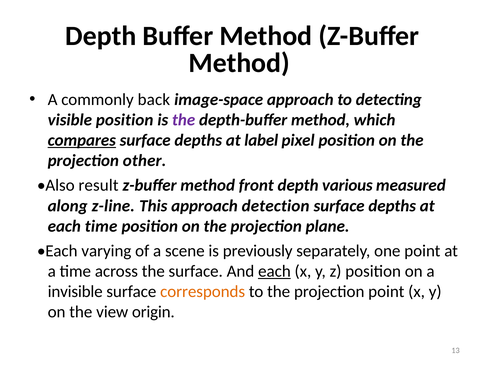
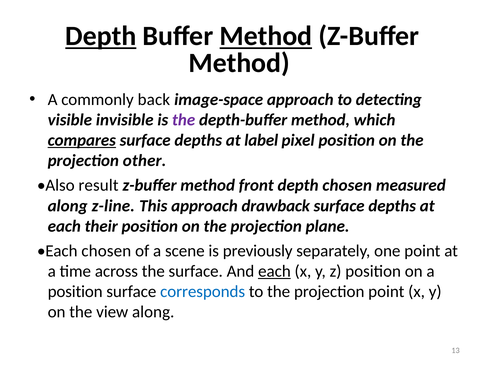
Depth underline: none -> present (101, 36)
Method underline: none -> present (266, 36)
visible position: position -> invisible (125, 120)
depth various: various -> chosen (347, 185)
detection: detection -> drawback (276, 206)
each time: time -> their (101, 226)
Each varying: varying -> chosen (106, 251)
invisible: invisible -> position (75, 291)
corresponds colour: orange -> blue (203, 291)
view origin: origin -> along (153, 312)
